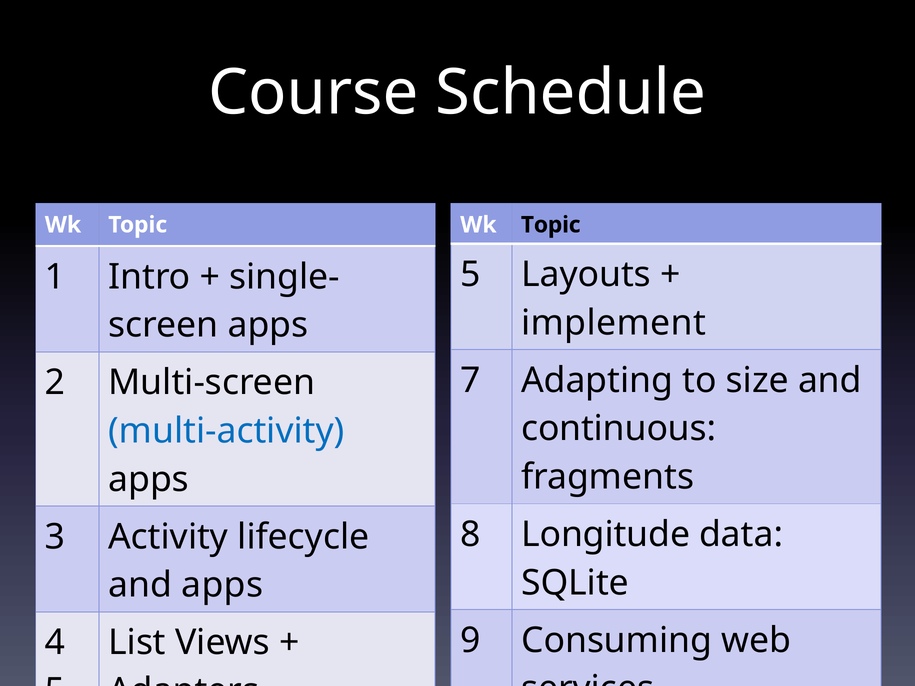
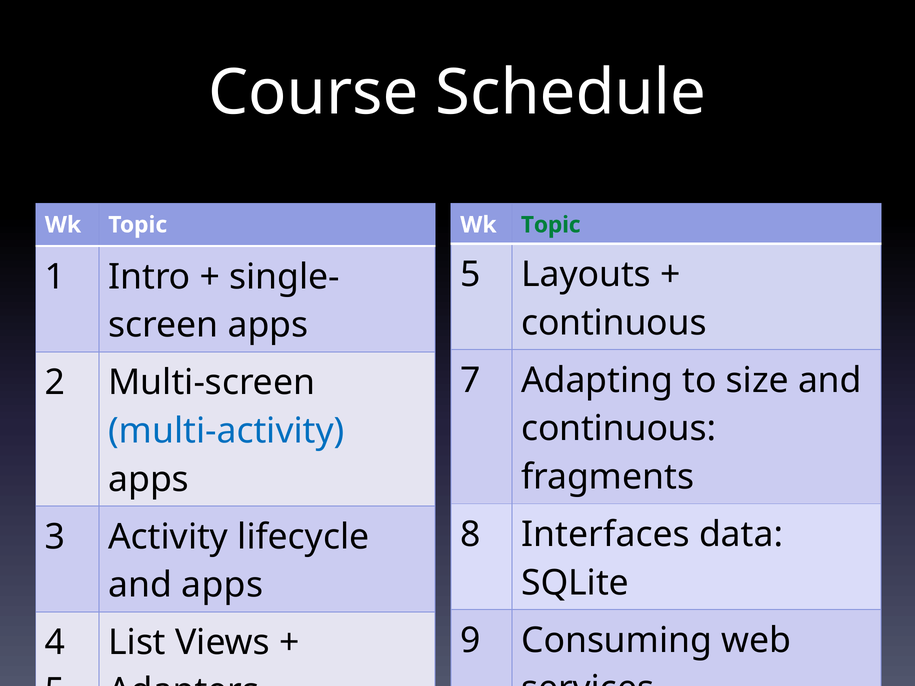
Topic colour: black -> green (551, 225)
implement: implement -> continuous (614, 323)
Longitude: Longitude -> Interfaces (606, 535)
